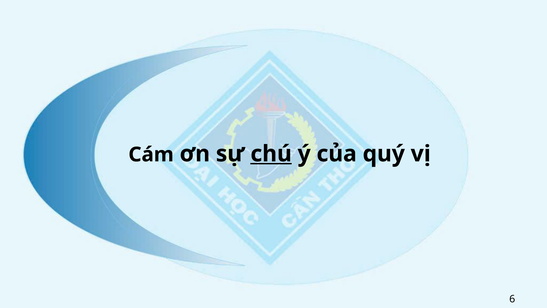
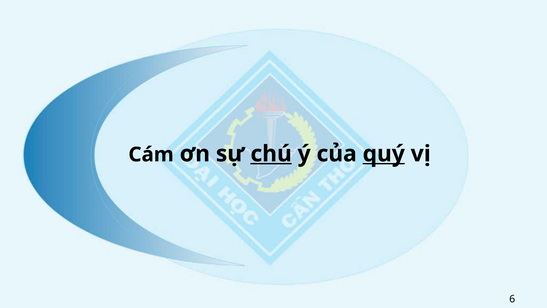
quý underline: none -> present (384, 154)
